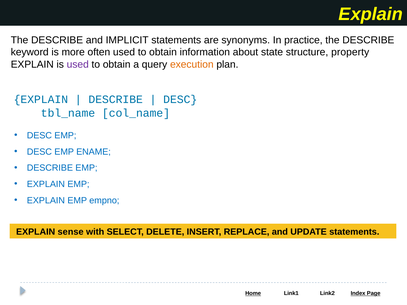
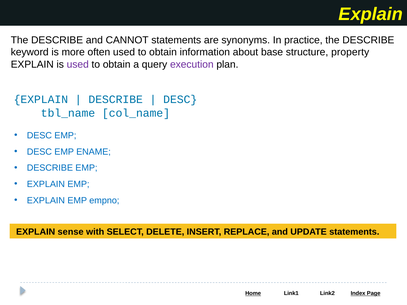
IMPLICIT: IMPLICIT -> CANNOT (127, 40)
state: state -> base (272, 52)
execution colour: orange -> purple (192, 65)
